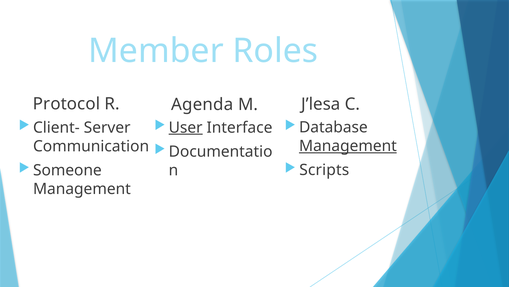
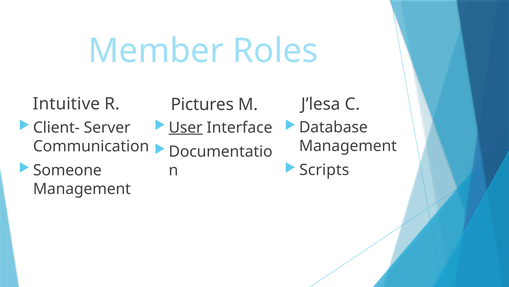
Protocol: Protocol -> Intuitive (67, 104)
Agenda: Agenda -> Pictures (202, 104)
Management underline: present -> none (348, 146)
